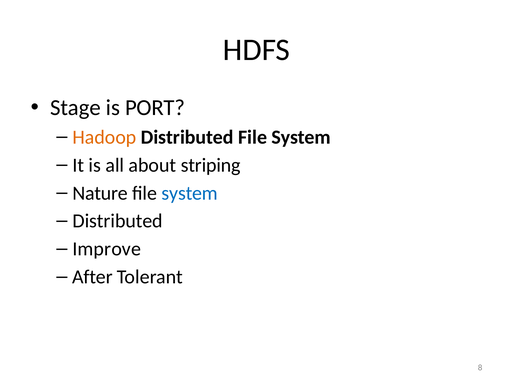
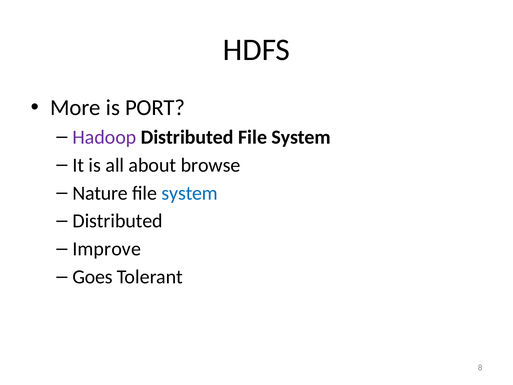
Stage: Stage -> More (75, 108)
Hadoop colour: orange -> purple (104, 137)
striping: striping -> browse (211, 165)
After: After -> Goes (92, 277)
